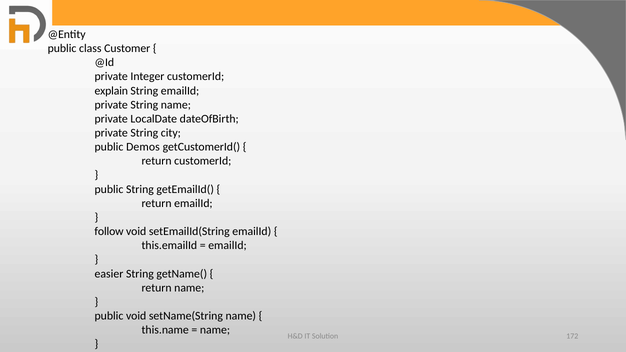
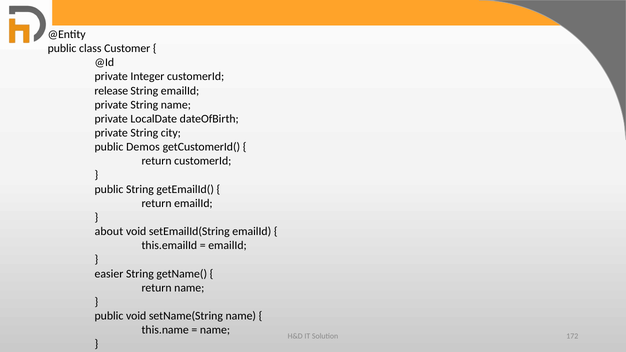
explain: explain -> release (111, 91)
follow: follow -> about (109, 232)
